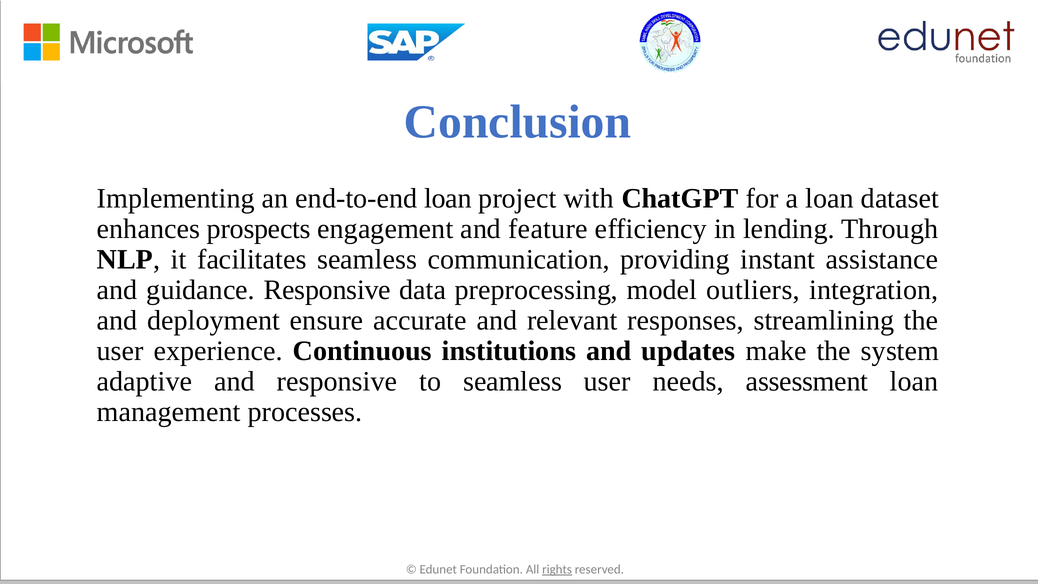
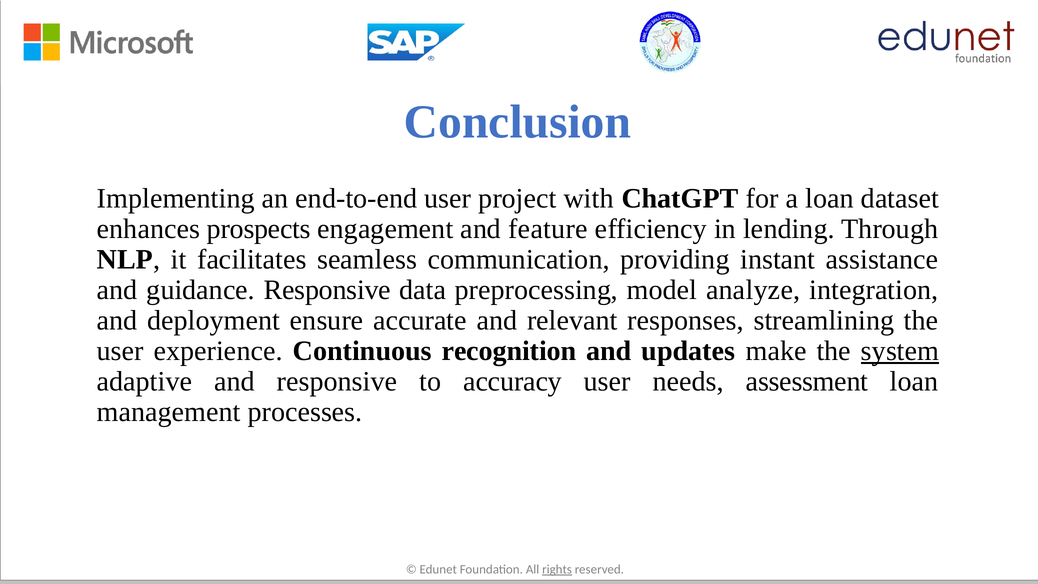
end-to-end loan: loan -> user (448, 199)
outliers: outliers -> analyze (753, 290)
institutions: institutions -> recognition (509, 351)
system underline: none -> present (900, 351)
to seamless: seamless -> accuracy (513, 381)
